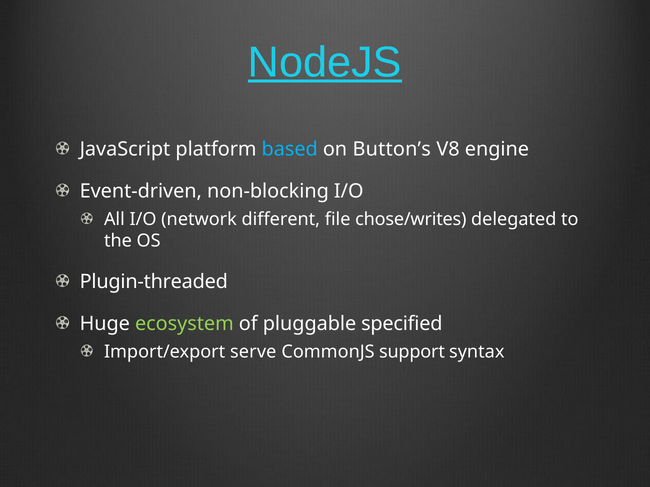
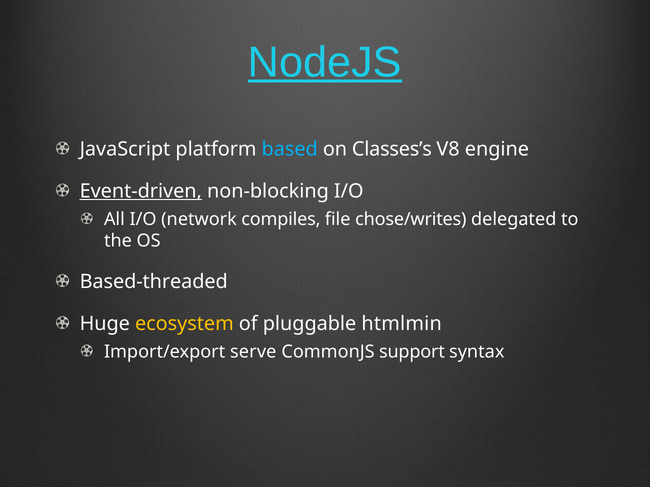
Button’s: Button’s -> Classes’s (392, 149)
Event-driven underline: none -> present (141, 191)
different: different -> compiles (281, 219)
Plugin-threaded: Plugin-threaded -> Based-threaded (154, 282)
ecosystem colour: light green -> yellow (184, 324)
specified: specified -> htmlmin (402, 324)
